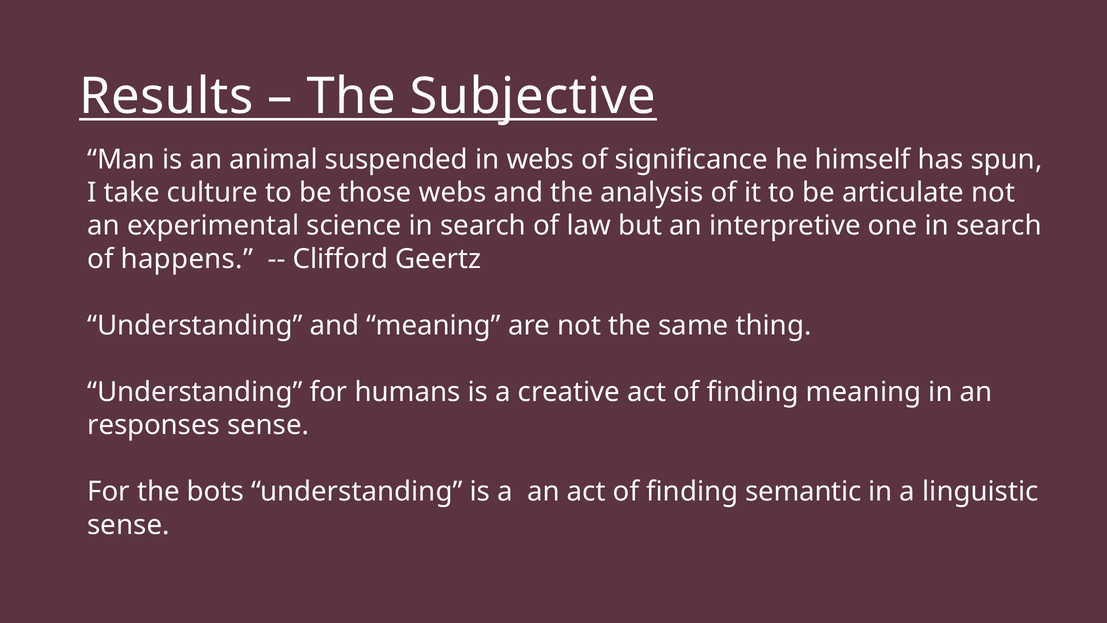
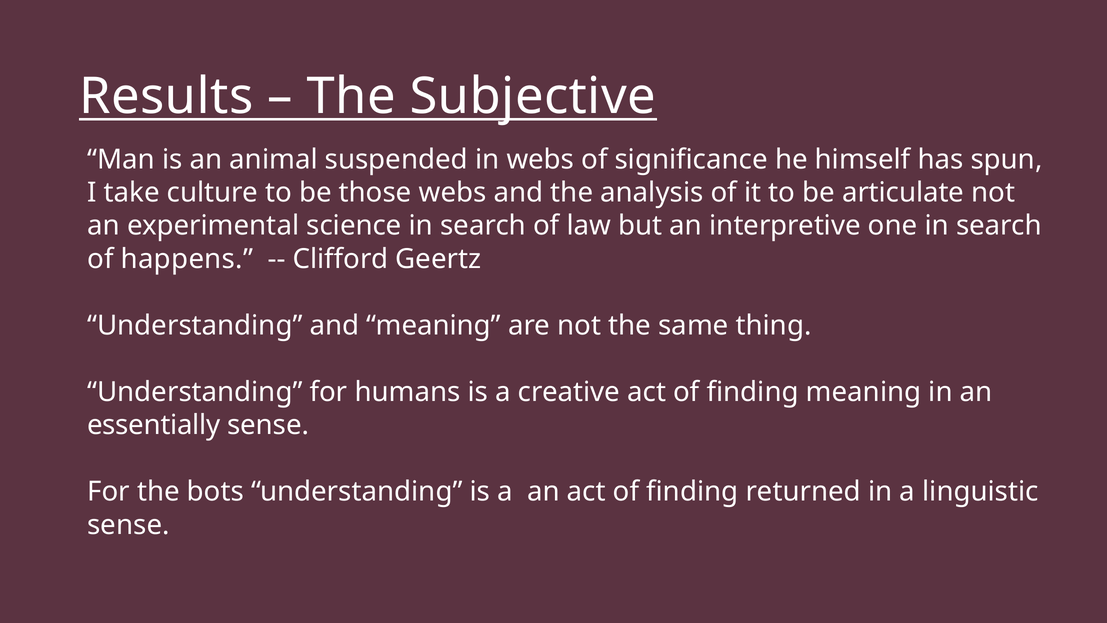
responses: responses -> essentially (154, 425)
semantic: semantic -> returned (803, 491)
